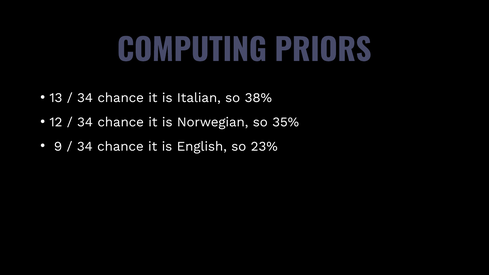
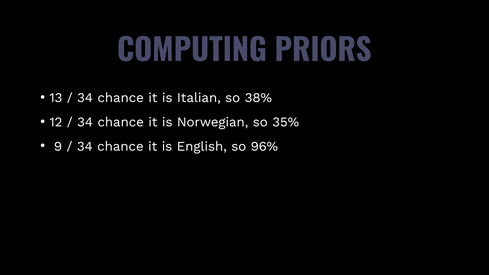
23%: 23% -> 96% (264, 146)
